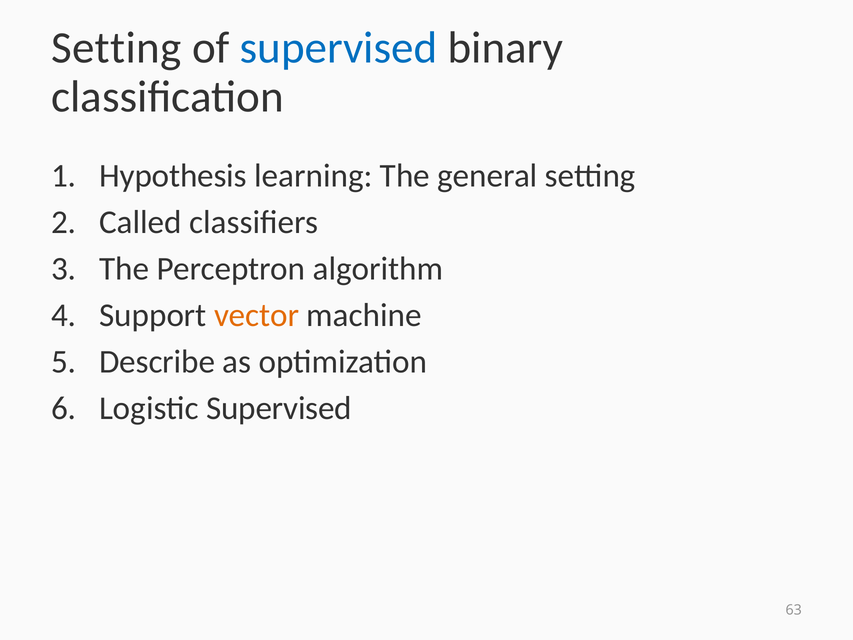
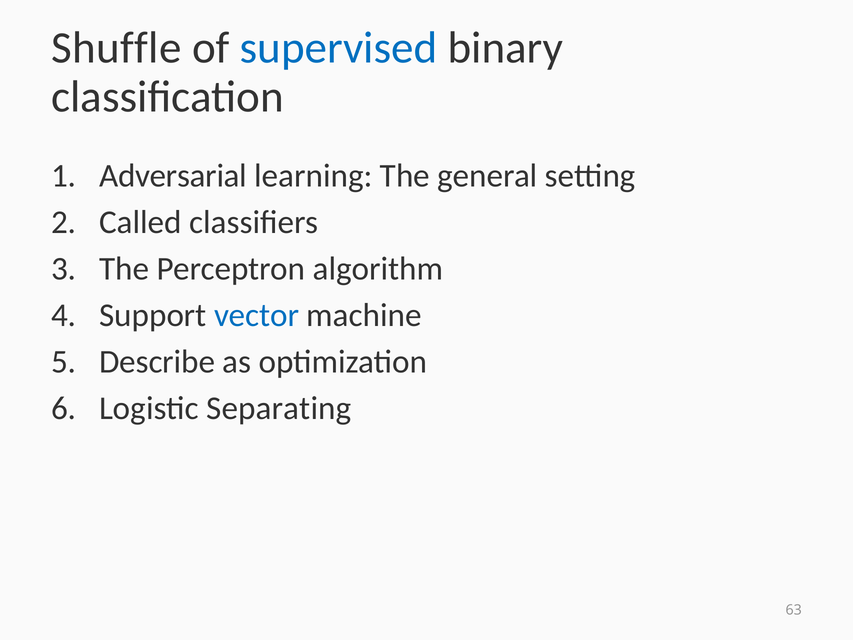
Setting: Setting -> Shuffle (116, 48)
Hypothesis: Hypothesis -> Adversarial (173, 176)
vector colour: orange -> blue (257, 315)
Logistic Supervised: Supervised -> Separating (279, 408)
